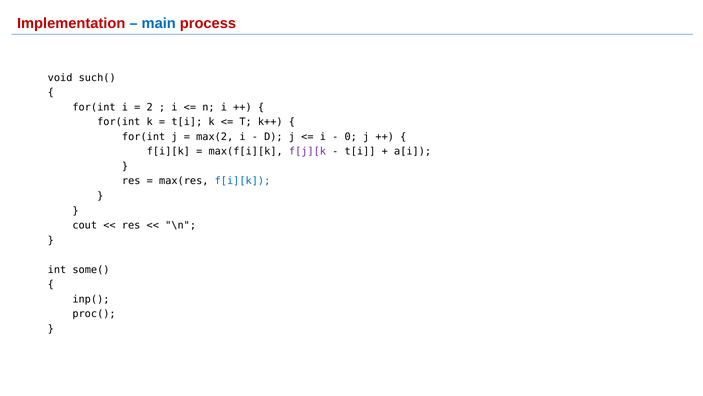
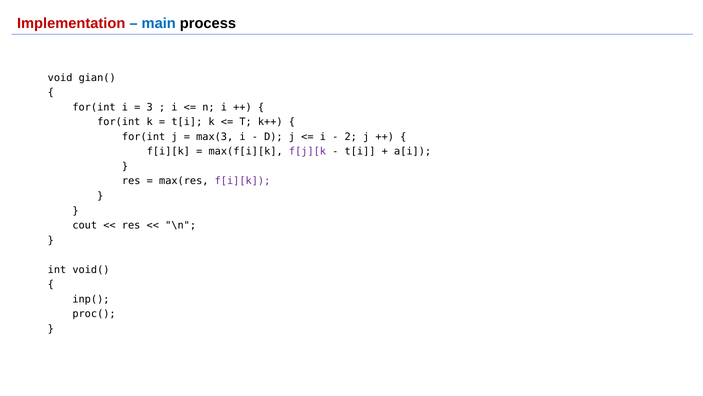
process colour: red -> black (208, 24)
such(: such( -> gian( (97, 78)
2: 2 -> 3 (150, 107)
max(2: max(2 -> max(3 (215, 137)
0: 0 -> 2 (351, 137)
f[i][k colour: blue -> purple (243, 181)
some(: some( -> void( (91, 269)
